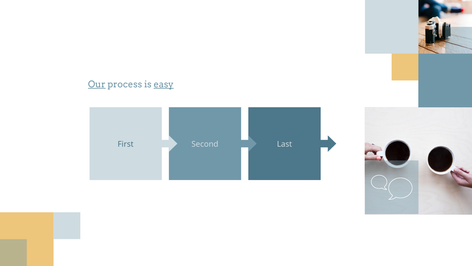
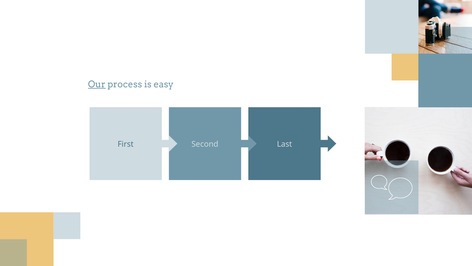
easy underline: present -> none (164, 84)
